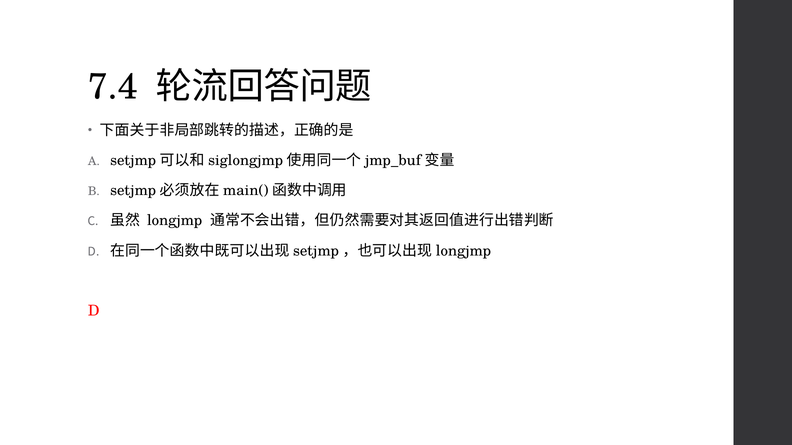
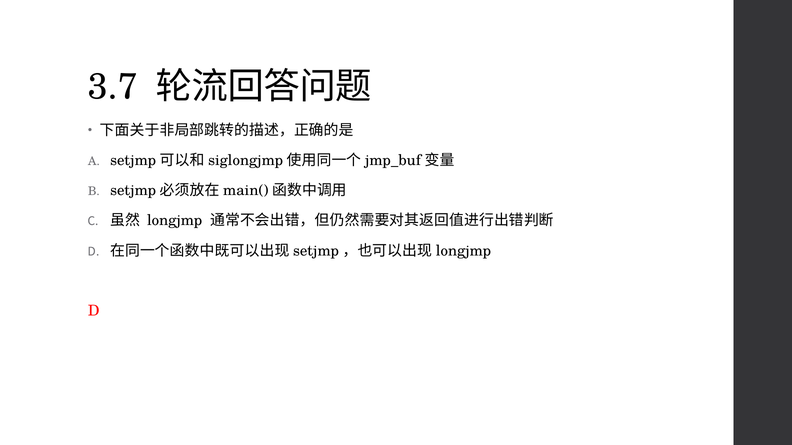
7.4: 7.4 -> 3.7 (113, 87)
